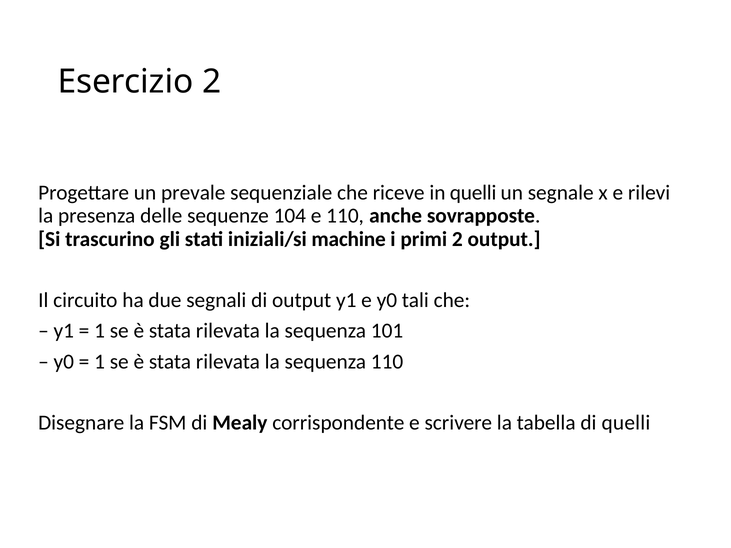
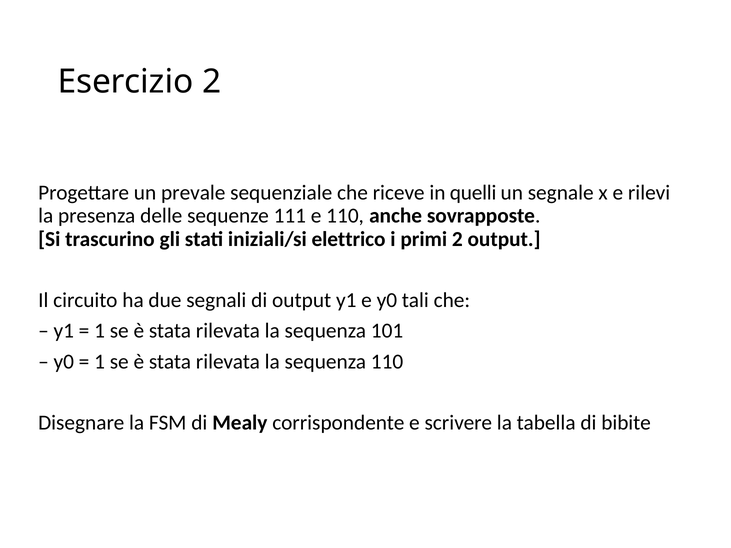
104: 104 -> 111 (290, 216)
machine: machine -> elettrico (349, 239)
di quelli: quelli -> bibite (626, 423)
